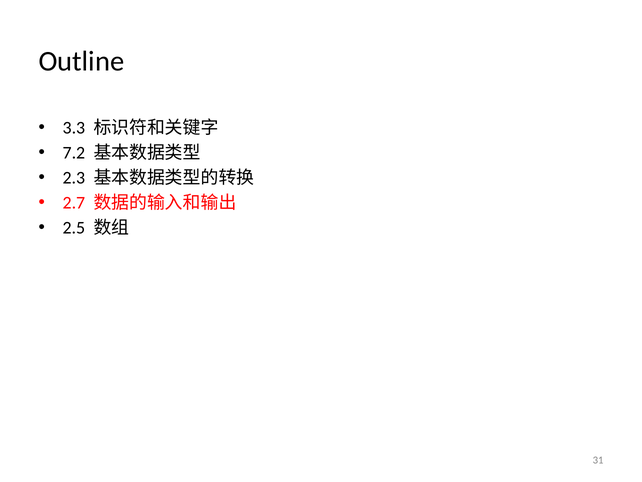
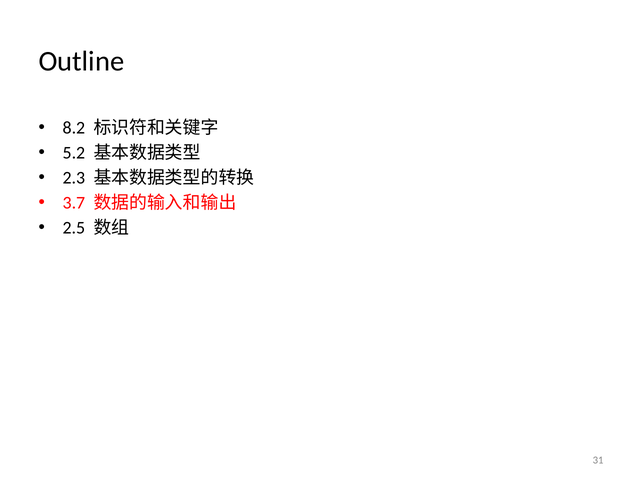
3.3: 3.3 -> 8.2 (74, 128)
7.2: 7.2 -> 5.2 (74, 153)
2.7: 2.7 -> 3.7 (74, 203)
